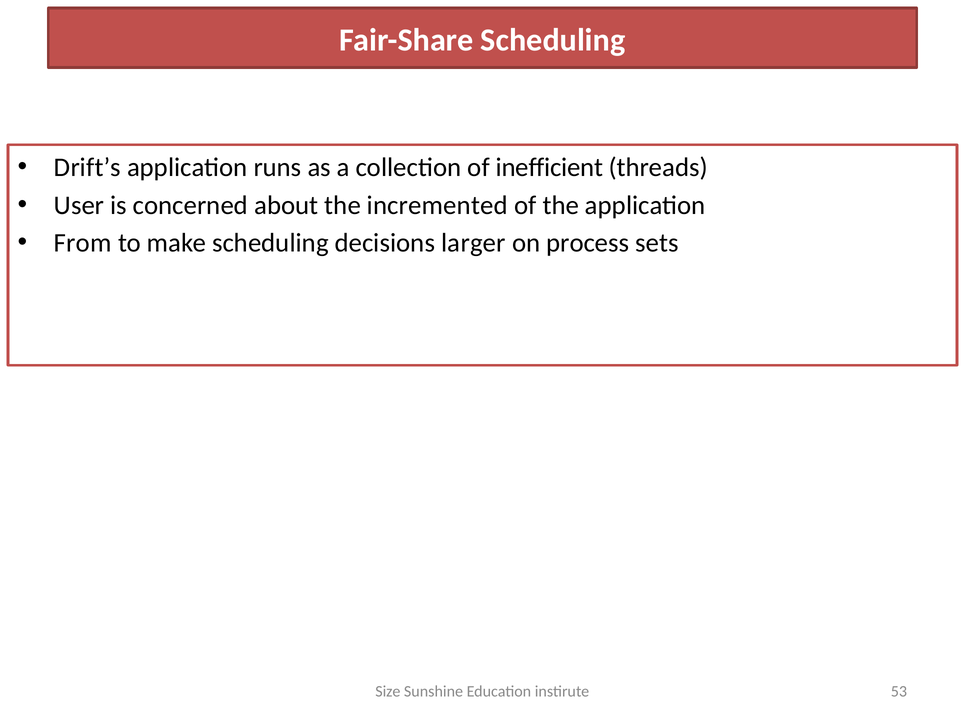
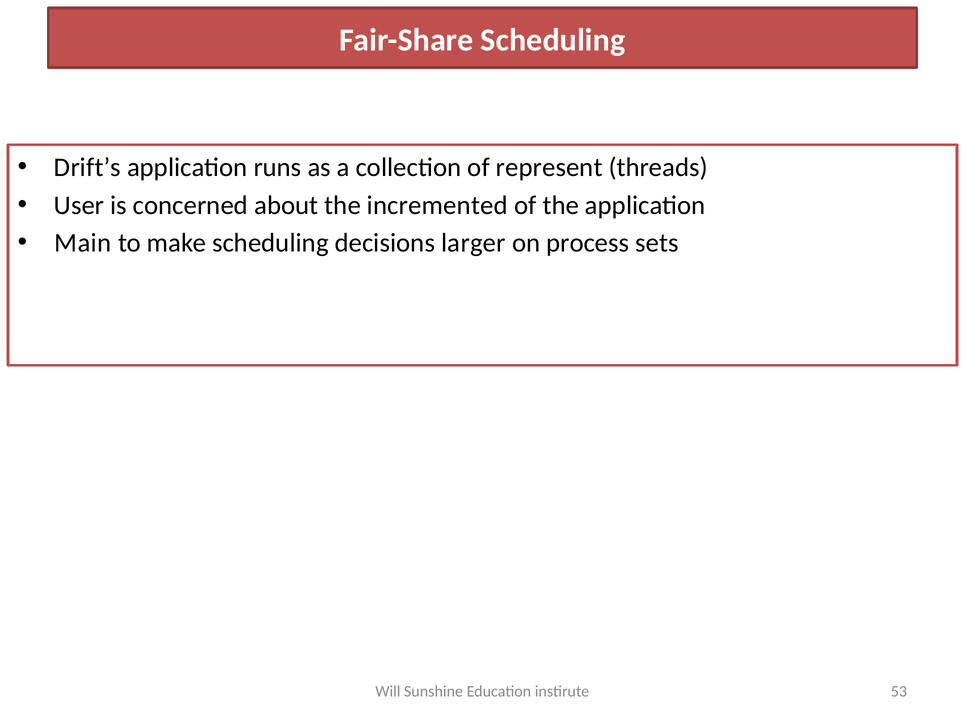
inefficient: inefficient -> represent (549, 168)
From: From -> Main (83, 243)
Size: Size -> Will (388, 691)
